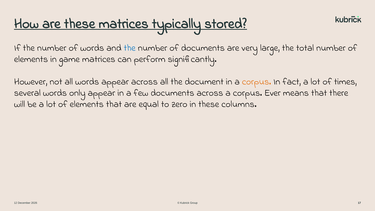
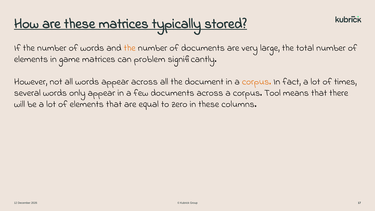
the colour: blue -> orange (130, 48)
perform: perform -> problem (150, 59)
Ever: Ever -> Tool (272, 93)
